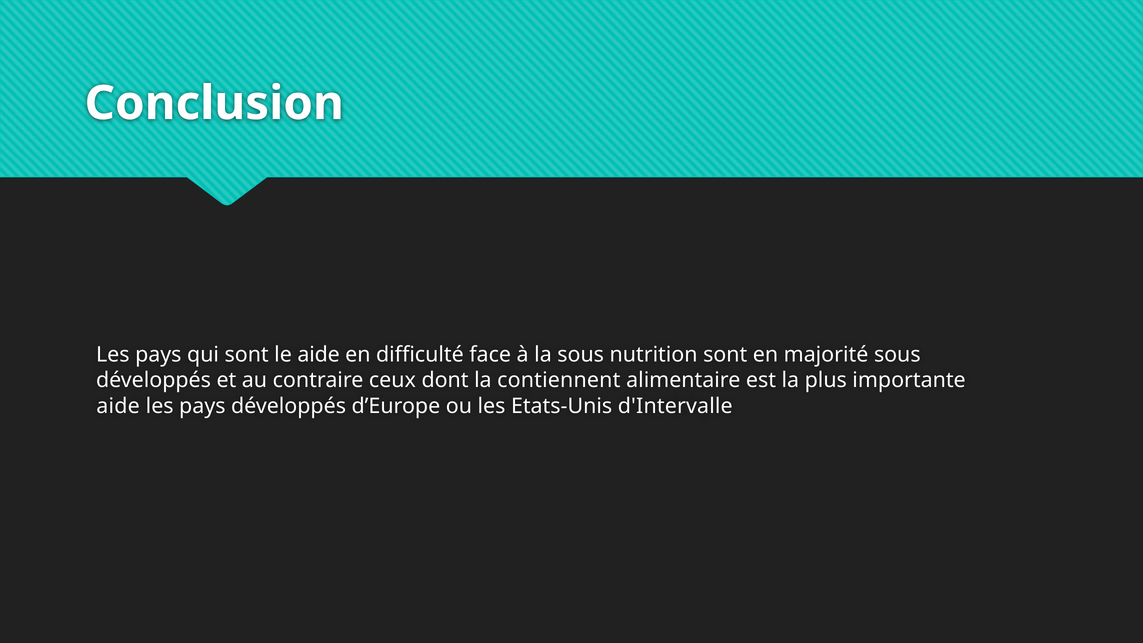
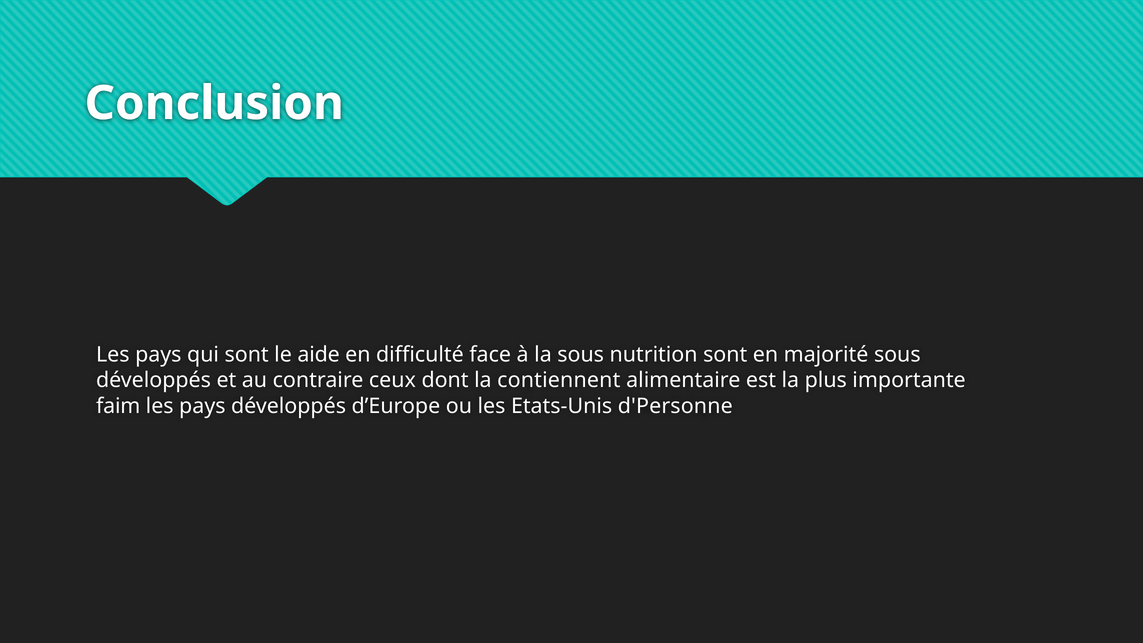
aide: aide -> faim (118, 406)
d'Intervalle: d'Intervalle -> d'Personne (675, 406)
